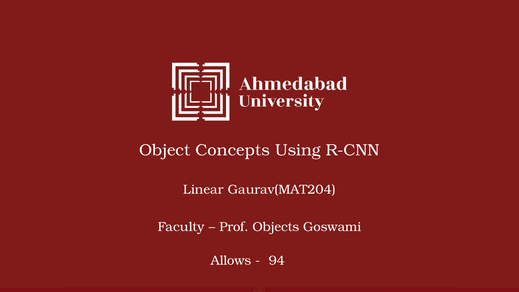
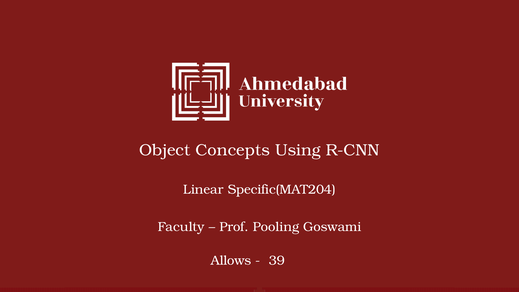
Gaurav(MAT204: Gaurav(MAT204 -> Specific(MAT204 (282, 189)
Objects: Objects -> Pooling (276, 227)
94: 94 -> 39 (277, 260)
